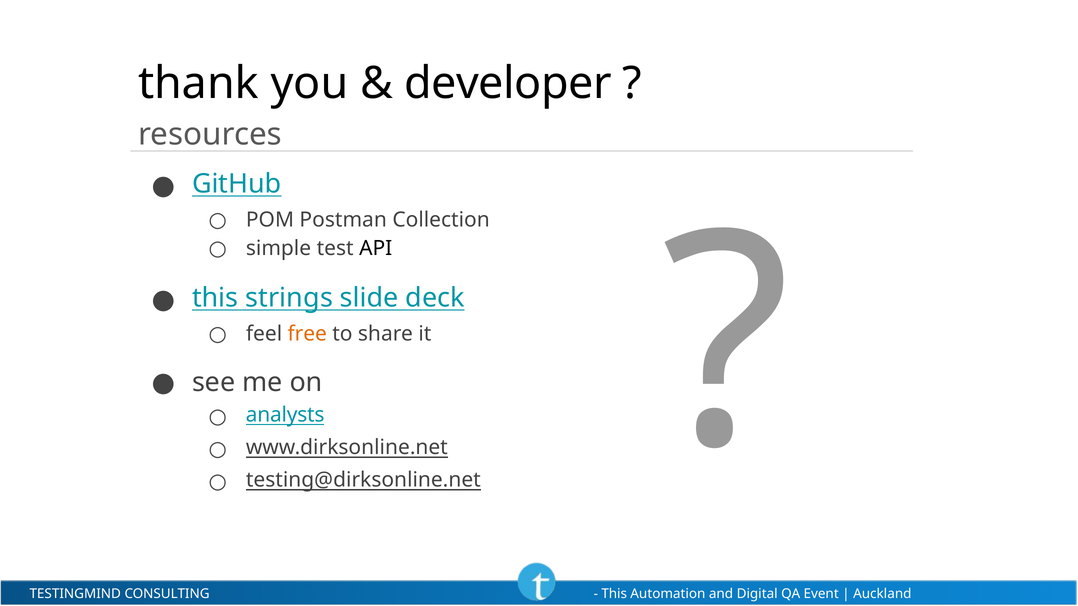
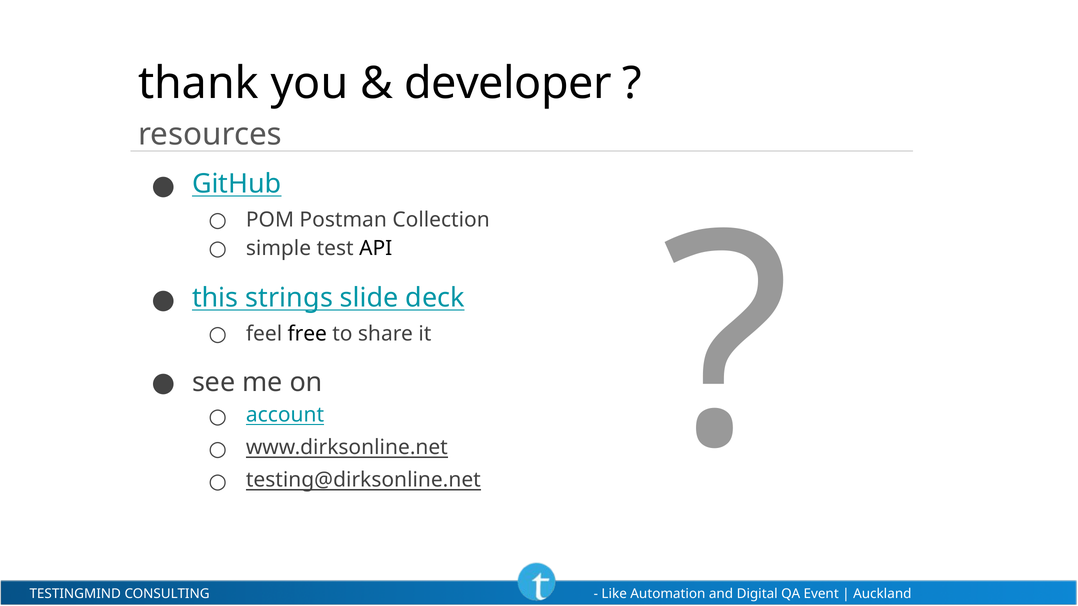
free colour: orange -> black (307, 334)
analysts: analysts -> account (285, 415)
This: This -> Like (614, 594)
